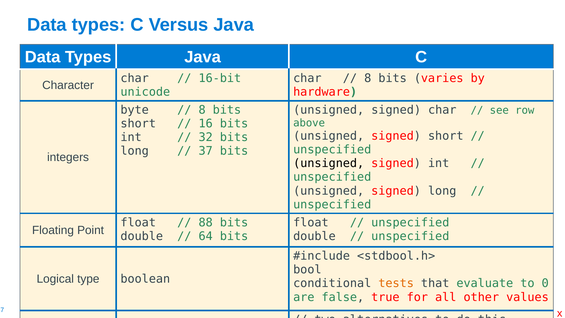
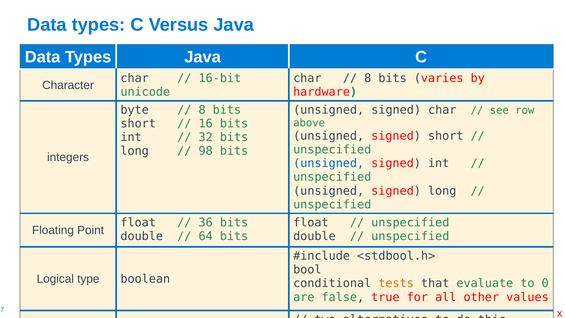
37: 37 -> 98 (206, 151)
unsigned colour: black -> blue (329, 163)
88: 88 -> 36 (206, 222)
